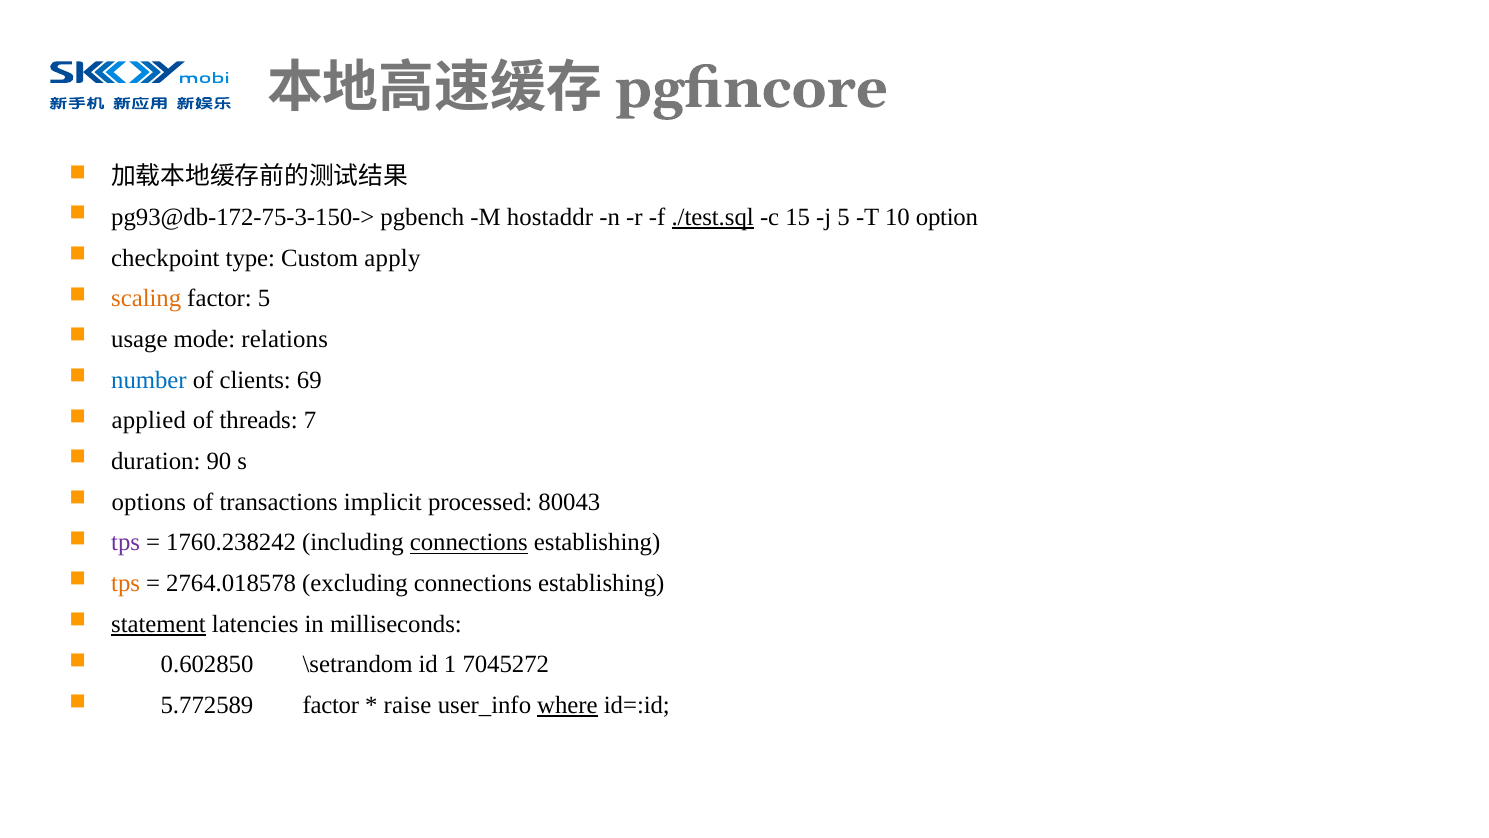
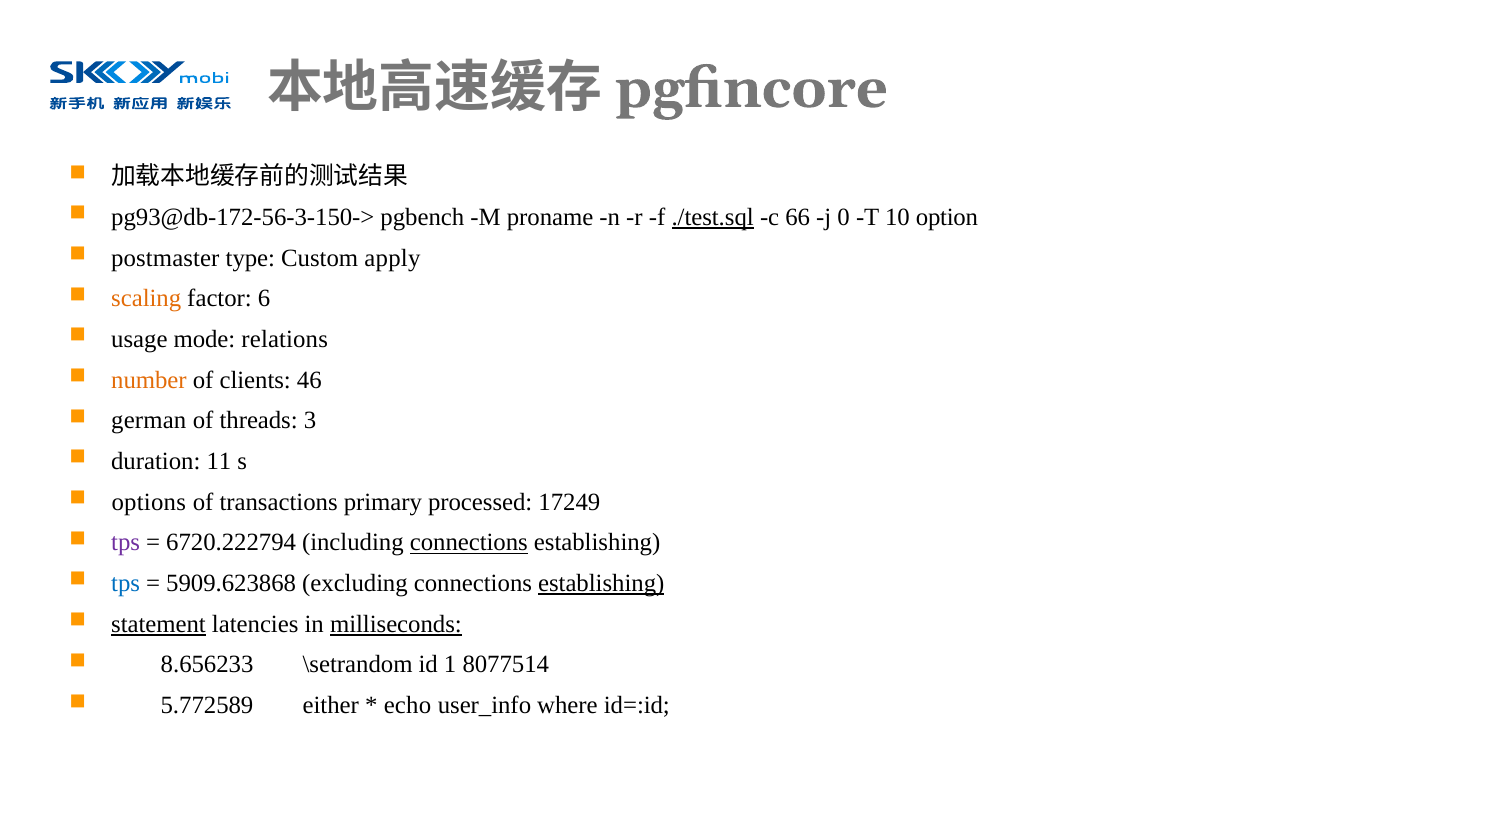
pg93@db-172-75-3-150->: pg93@db-172-75-3-150-> -> pg93@db-172-56-3-150-> (243, 217)
hostaddr: hostaddr -> proname (550, 217)
15: 15 -> 66 (798, 217)
j 5: 5 -> 0 (844, 217)
checkpoint: checkpoint -> postmaster (165, 258)
factor 5: 5 -> 6 (264, 298)
number colour: blue -> orange (149, 380)
69: 69 -> 46 (309, 380)
applied: applied -> german (149, 420)
7: 7 -> 3 (310, 420)
90: 90 -> 11 (219, 461)
implicit: implicit -> primary (383, 502)
80043: 80043 -> 17249 (569, 502)
1760.238242: 1760.238242 -> 6720.222794 (231, 542)
tps colour: orange -> blue (126, 583)
2764.018578: 2764.018578 -> 5909.623868 (231, 583)
establishing underline: none -> present (601, 583)
milliseconds underline: none -> present (396, 624)
0.602850: 0.602850 -> 8.656233 (207, 664)
7045272: 7045272 -> 8077514 (506, 664)
5.772589 factor: factor -> either (331, 705)
raise: raise -> echo (408, 705)
where underline: present -> none (567, 705)
